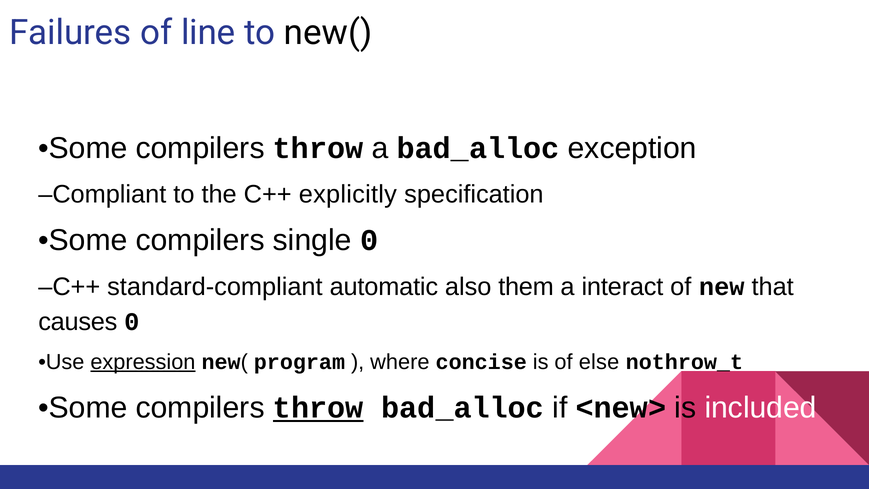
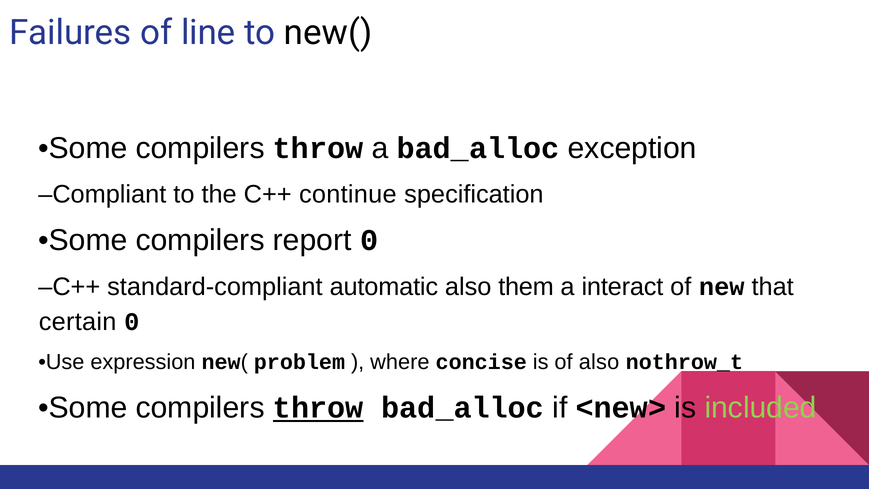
explicitly: explicitly -> continue (348, 194)
single: single -> report (312, 240)
causes: causes -> certain (78, 322)
expression underline: present -> none (143, 362)
program: program -> problem (299, 362)
of else: else -> also (599, 362)
included colour: white -> light green (761, 408)
